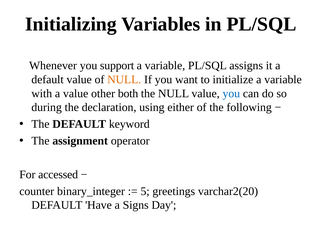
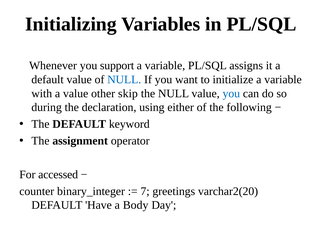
NULL colour: orange -> blue (124, 80)
both: both -> skip (128, 94)
5: 5 -> 7 (145, 192)
Signs: Signs -> Body (136, 206)
